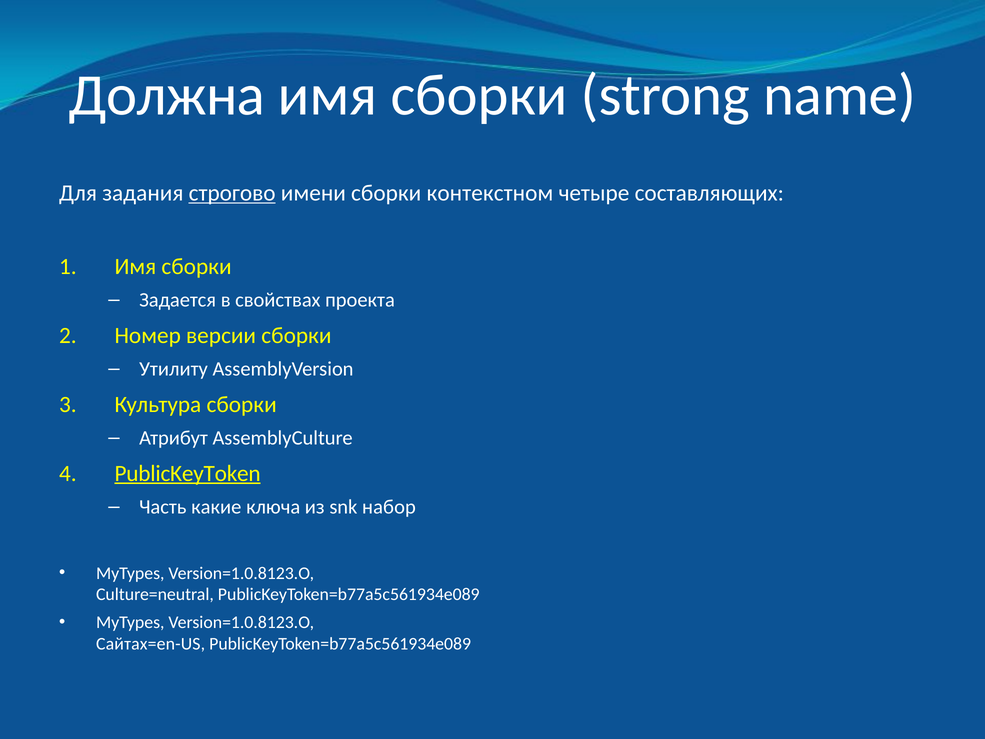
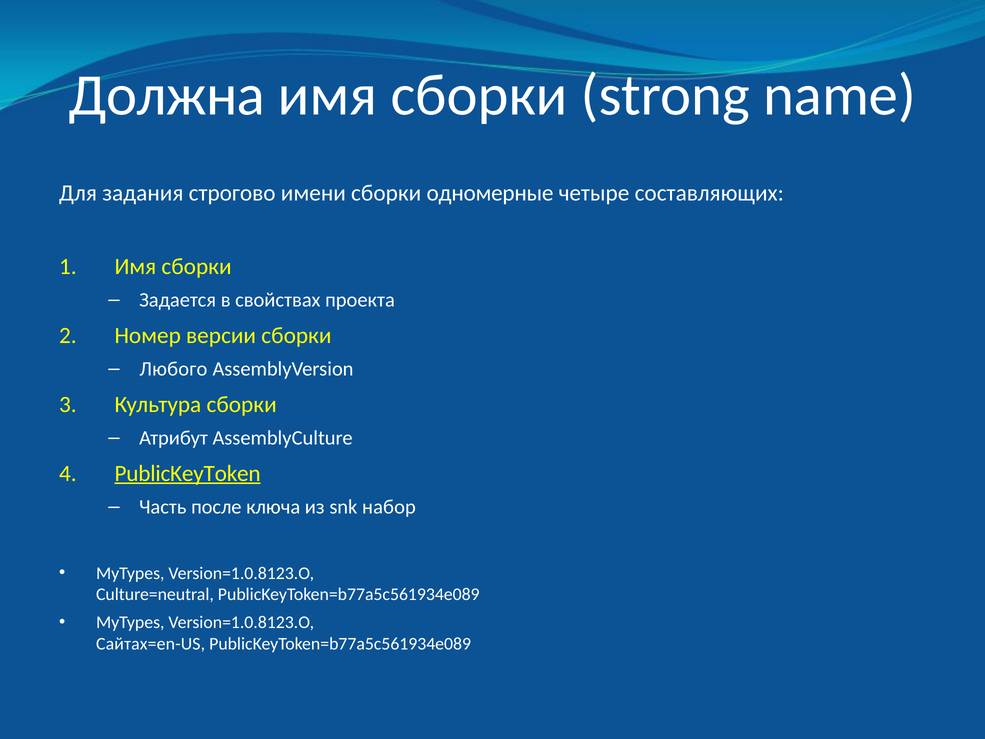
строгово underline: present -> none (232, 193)
контекстном: контекстном -> одномерные (490, 193)
Утилиту: Утилиту -> Любого (173, 369)
какие: какие -> после (216, 507)
